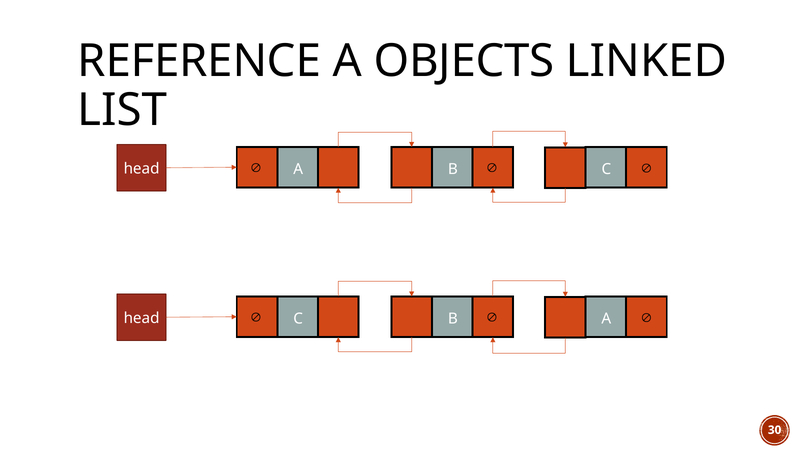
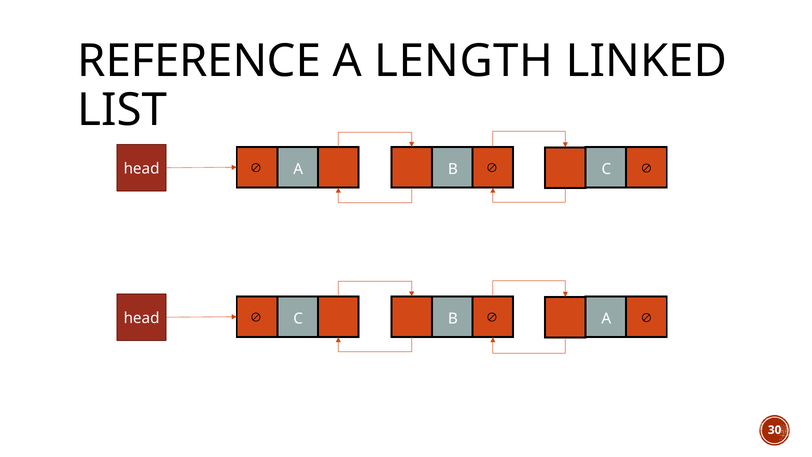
OBJECTS: OBJECTS -> LENGTH (464, 61)
